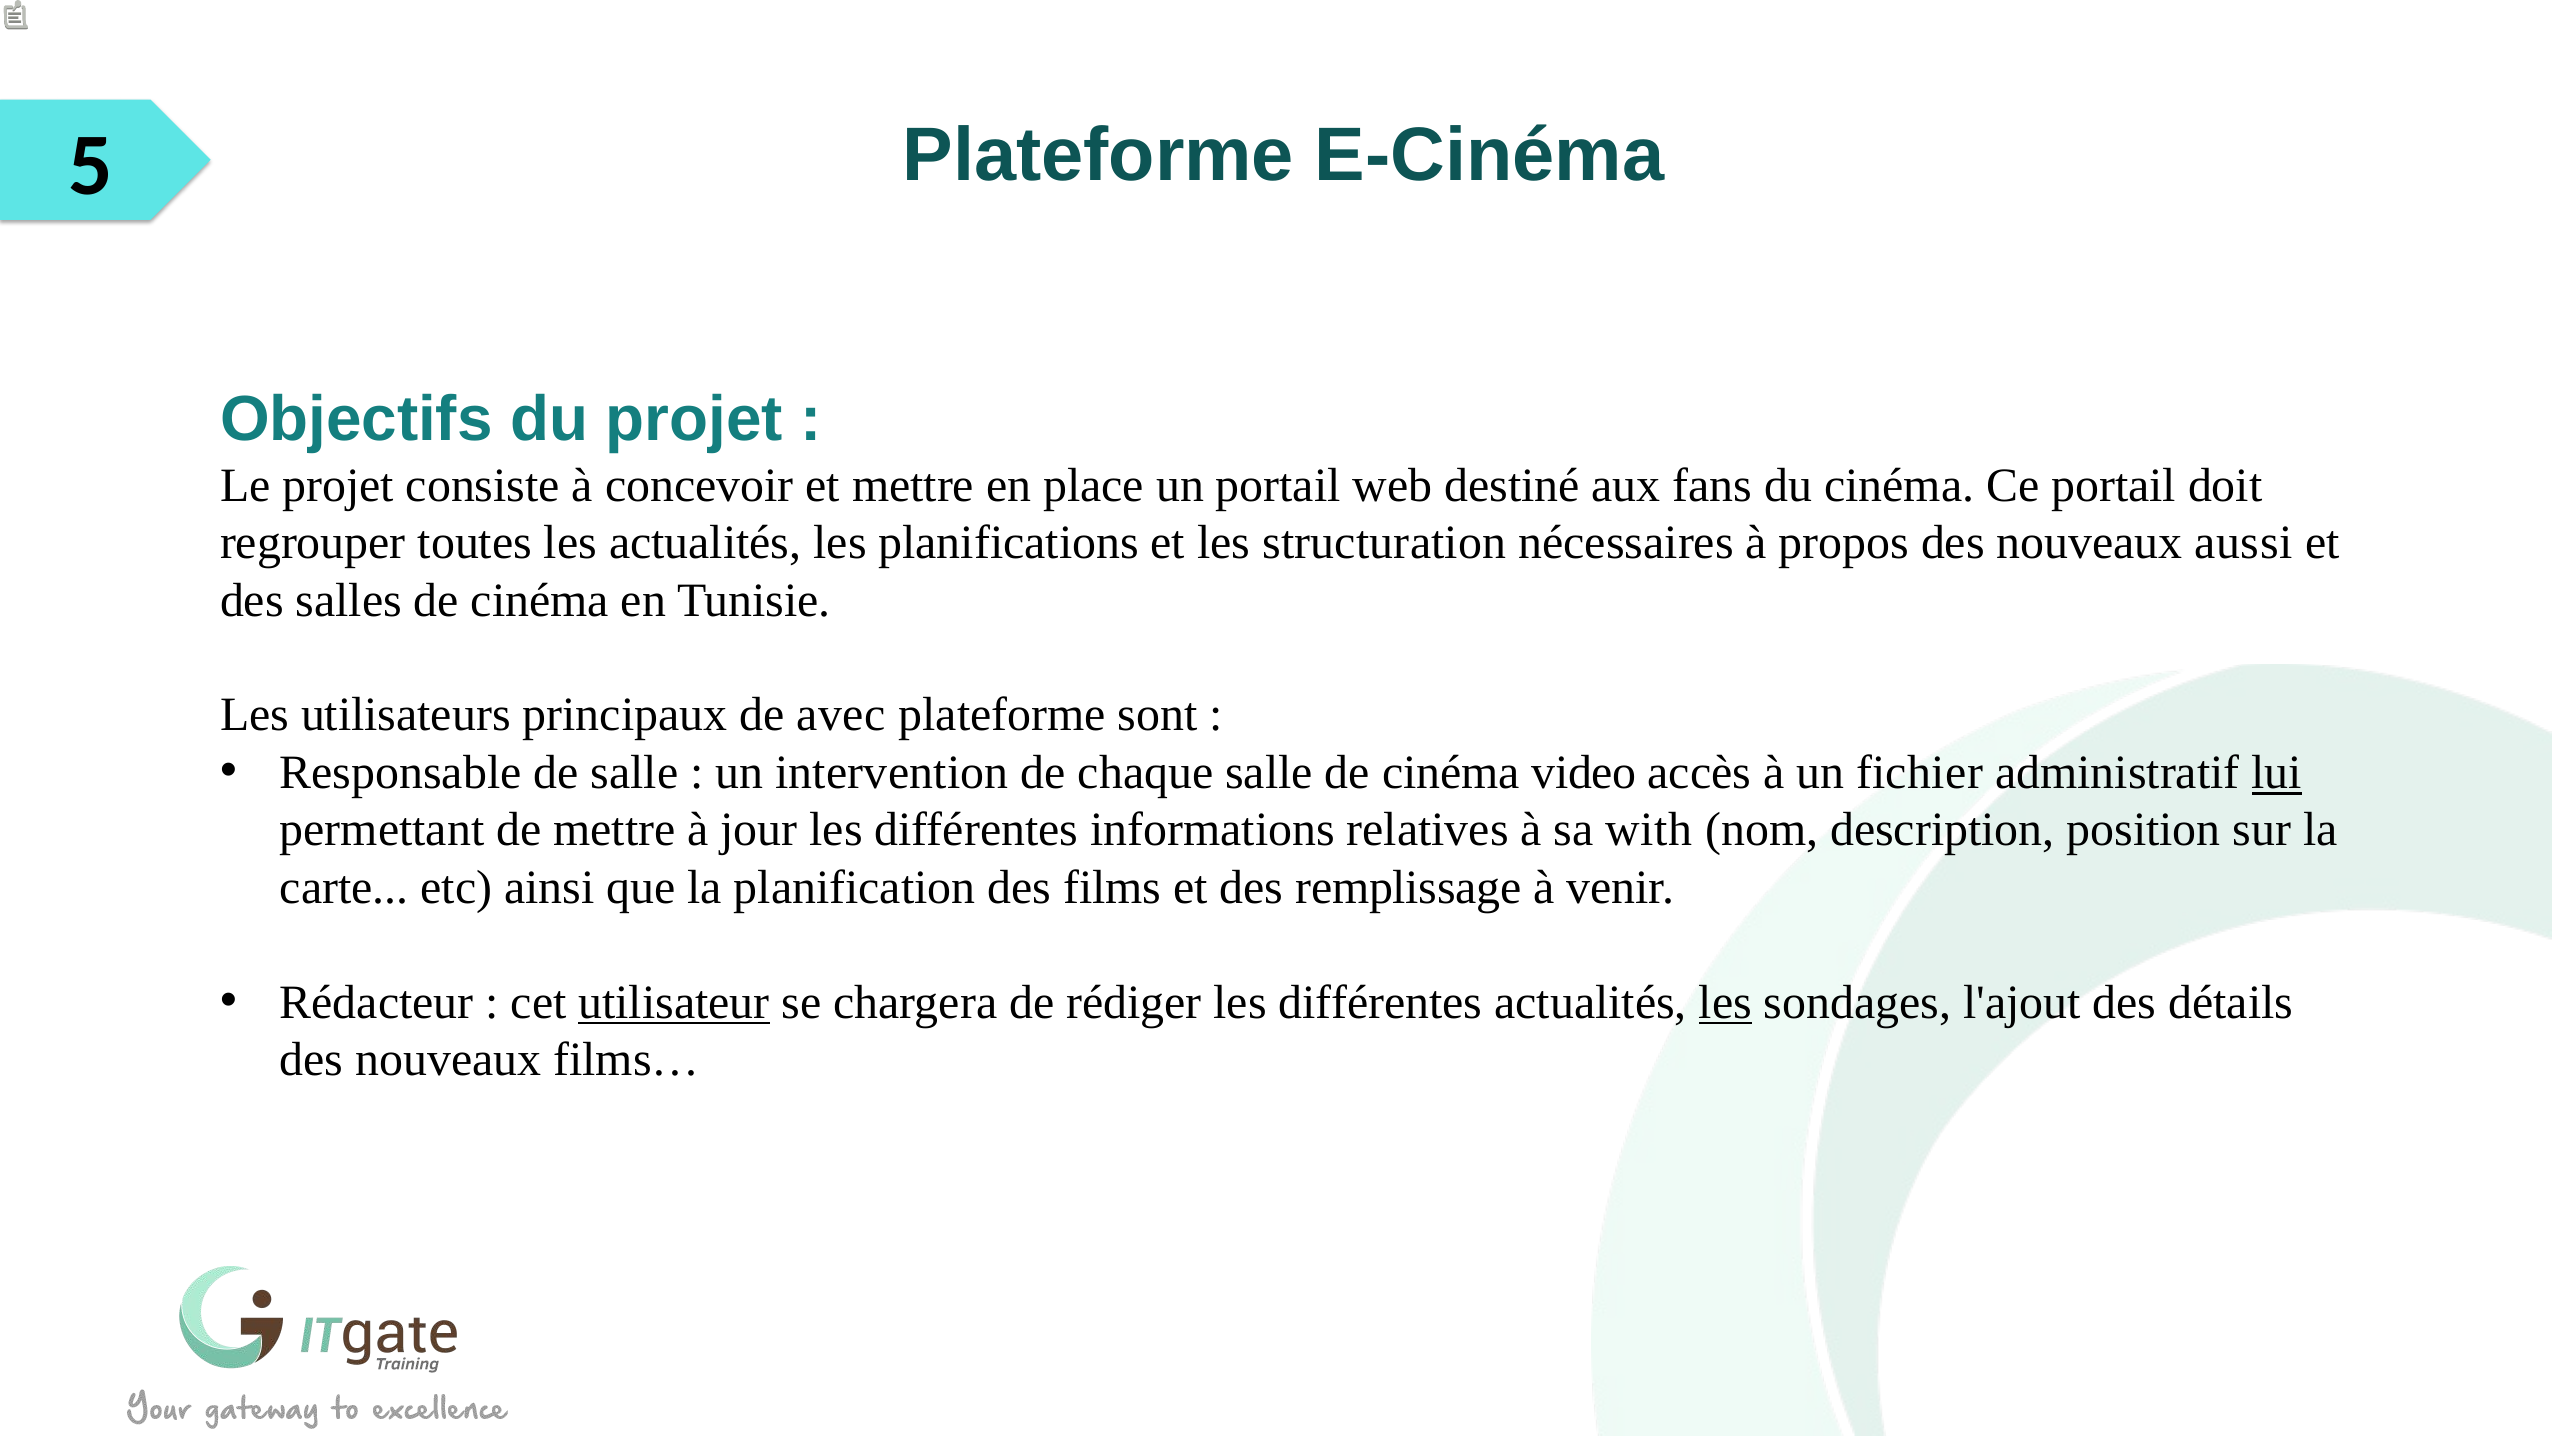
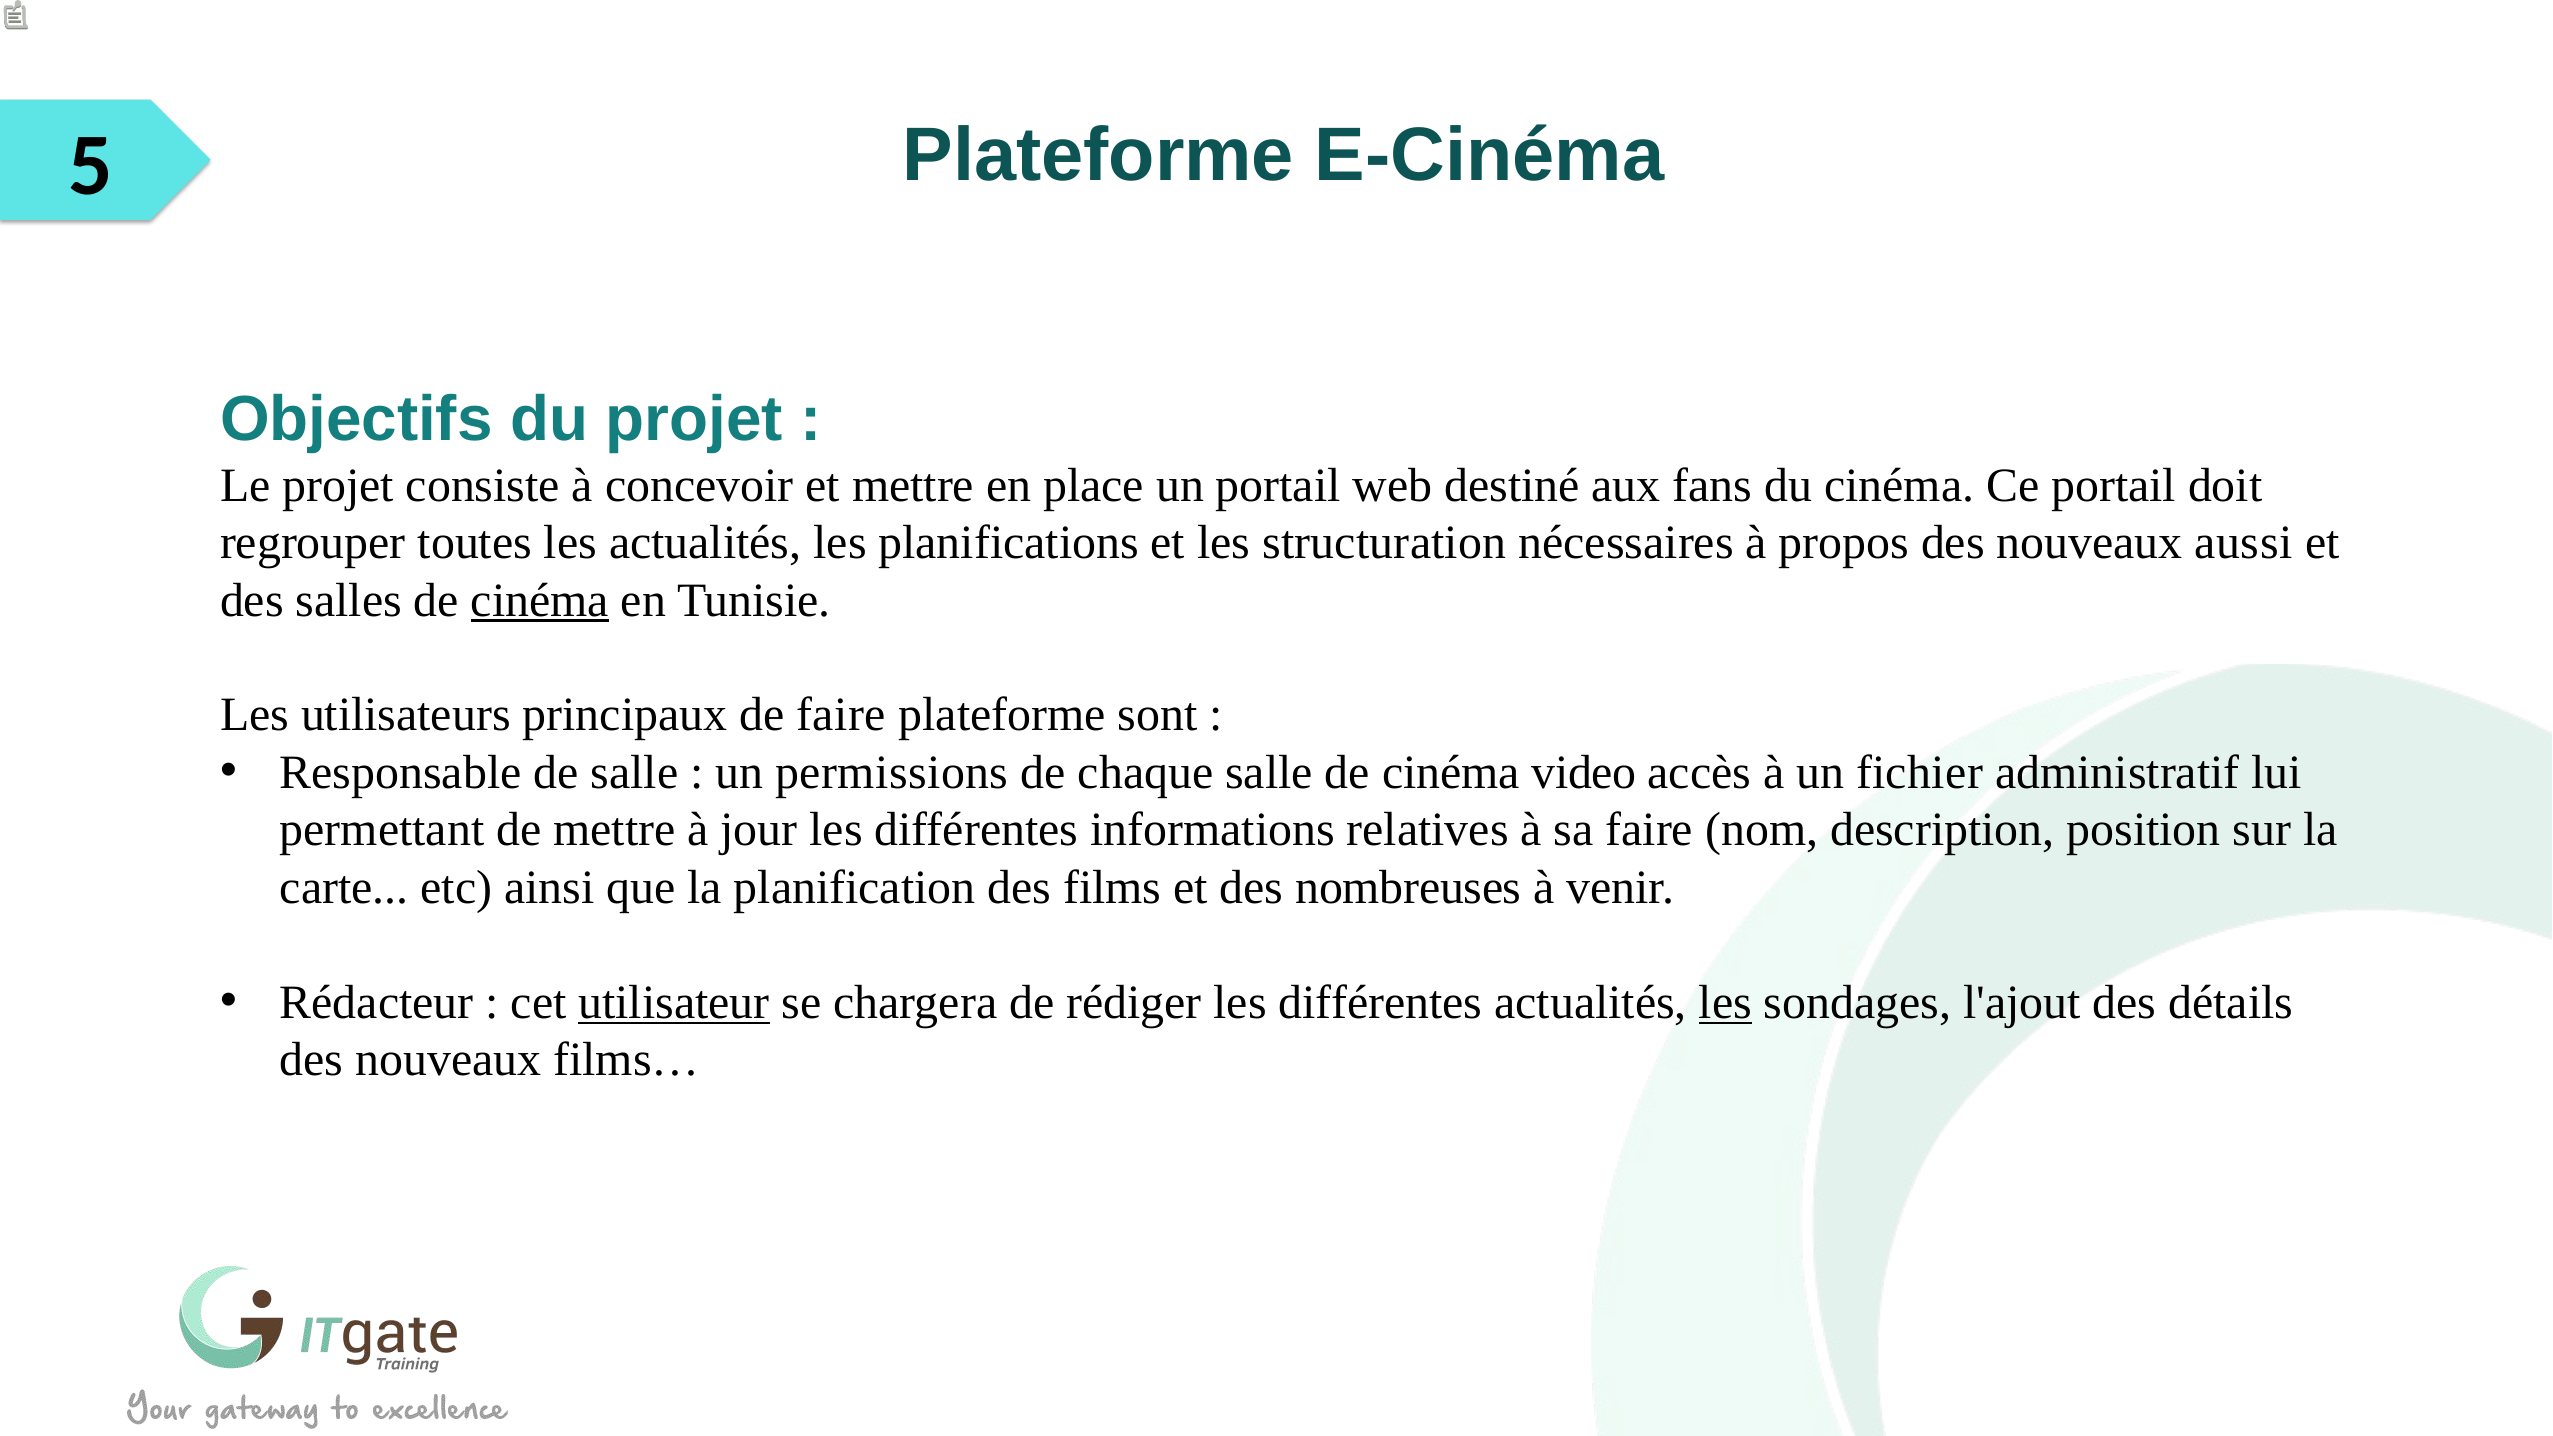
cinéma underline: none -> present (540, 600)
de avec: avec -> faire (841, 715)
intervention: intervention -> permissions (892, 773)
lui underline: present -> none (2277, 773)
sa with: with -> faire (1649, 830)
remplissage: remplissage -> nombreuses (1409, 887)
